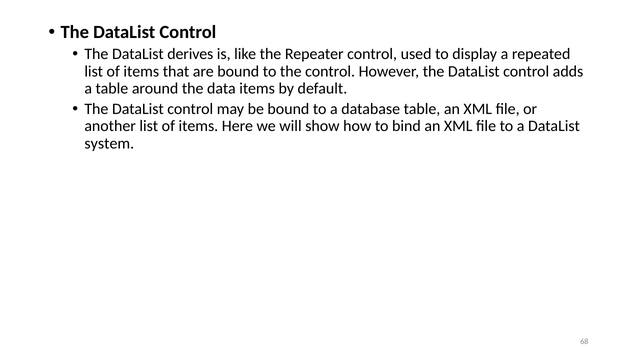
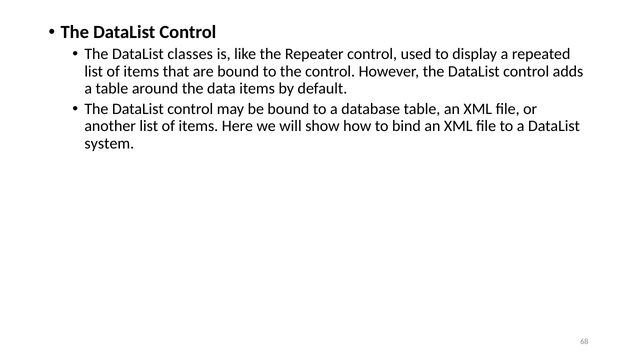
derives: derives -> classes (190, 54)
